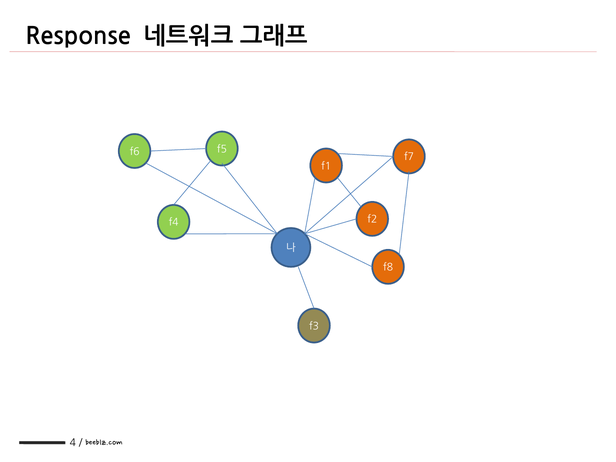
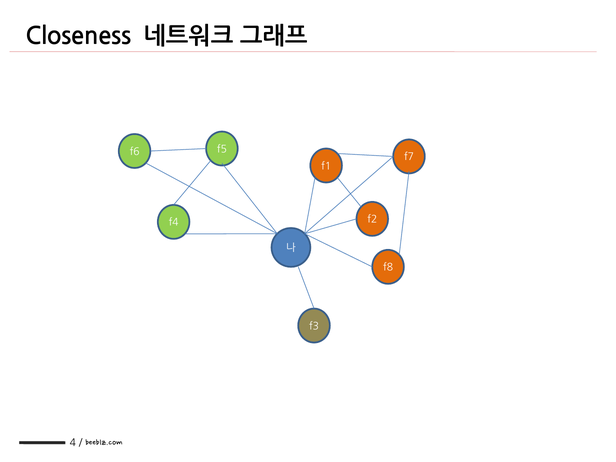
Response: Response -> Closeness (78, 37)
